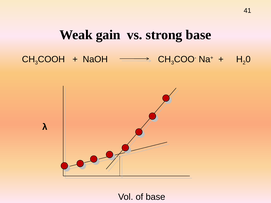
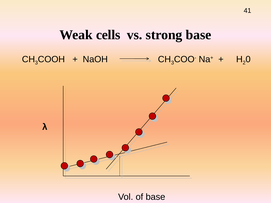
gain: gain -> cells (108, 35)
